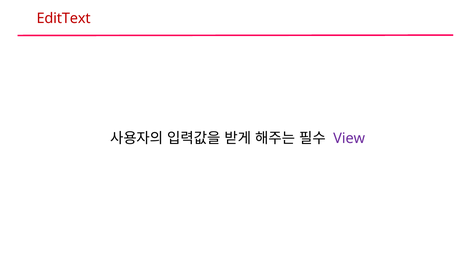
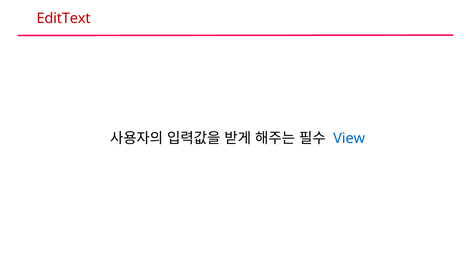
View colour: purple -> blue (349, 138)
